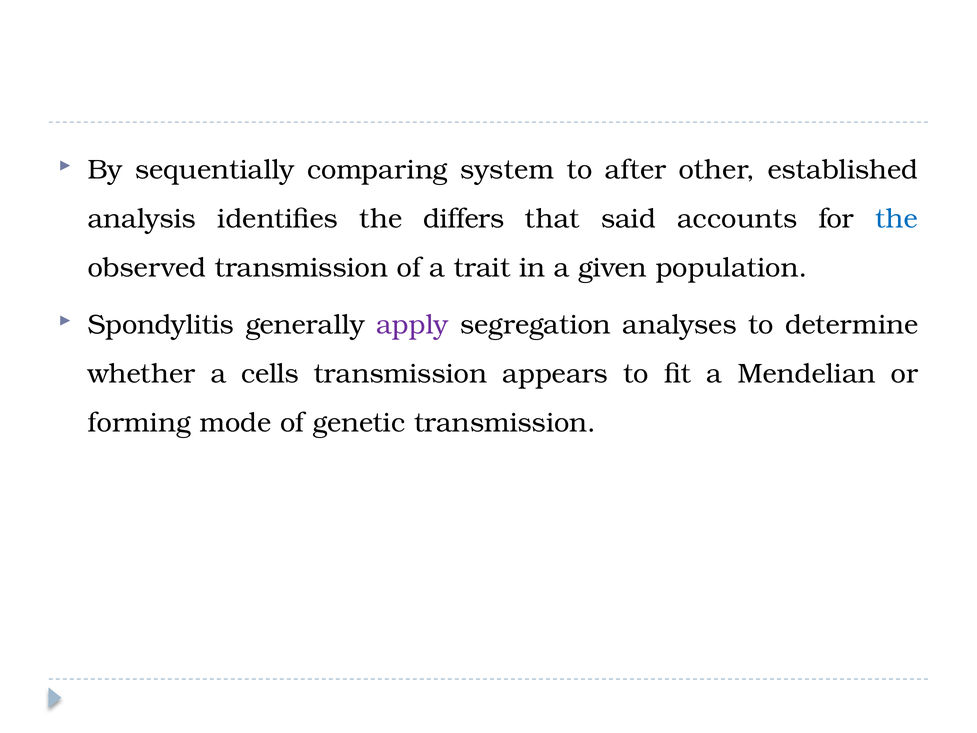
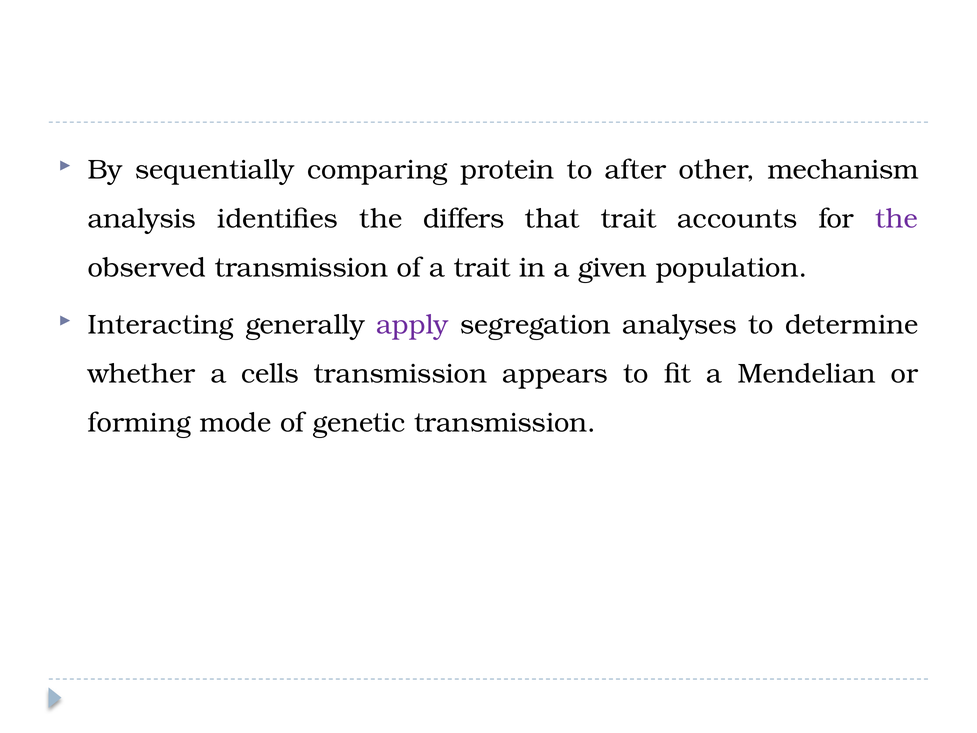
system: system -> protein (507, 170)
established: established -> mechanism (843, 170)
that said: said -> trait (629, 219)
the colour: blue -> purple (897, 219)
Spondylitis: Spondylitis -> Interacting (161, 325)
